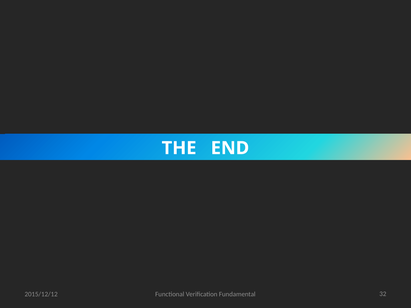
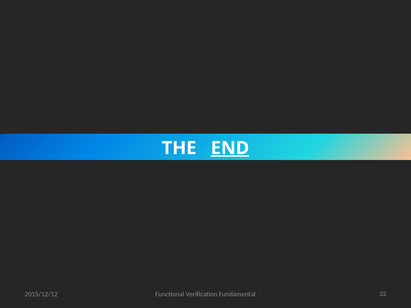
END underline: none -> present (230, 148)
